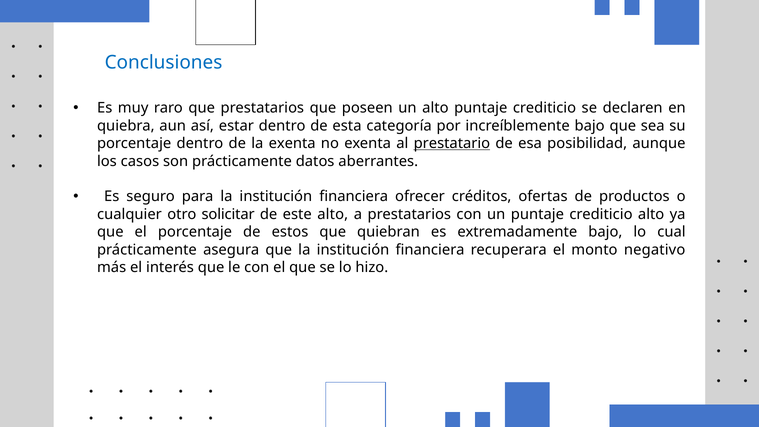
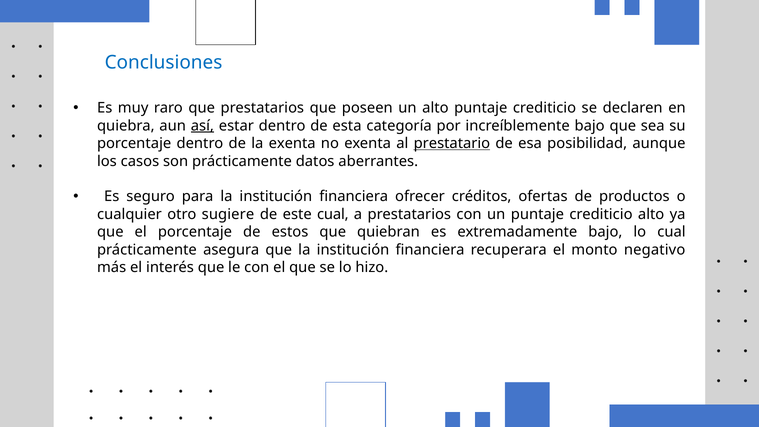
así underline: none -> present (202, 126)
solicitar: solicitar -> sugiere (228, 214)
este alto: alto -> cual (333, 214)
